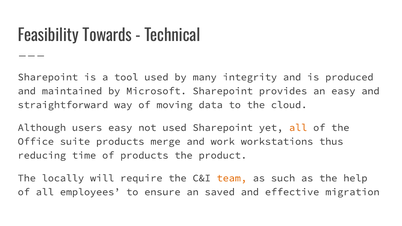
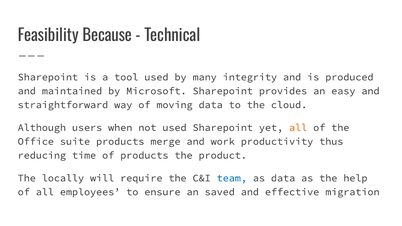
Towards: Towards -> Because (107, 36)
users easy: easy -> when (120, 128)
workstations: workstations -> productivity (277, 142)
team colour: orange -> blue (232, 178)
as such: such -> data (283, 178)
